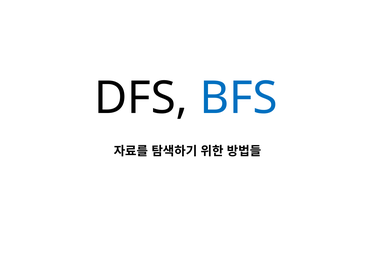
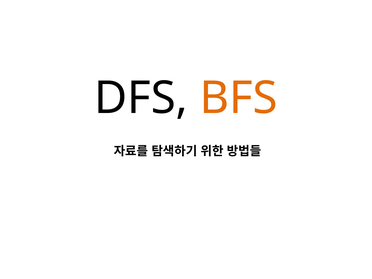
BFS colour: blue -> orange (239, 98)
